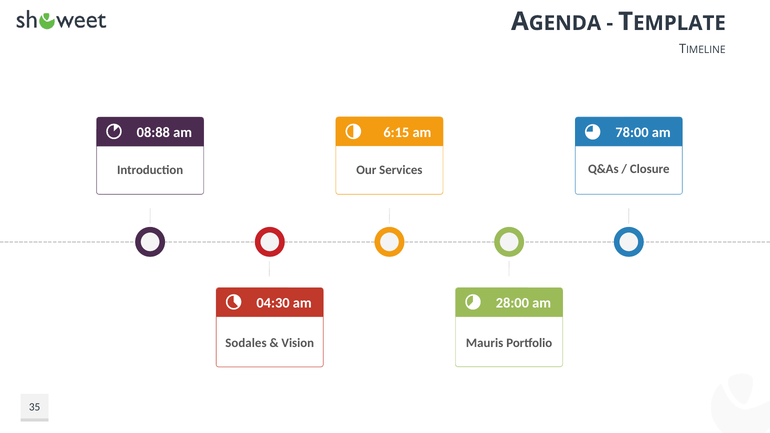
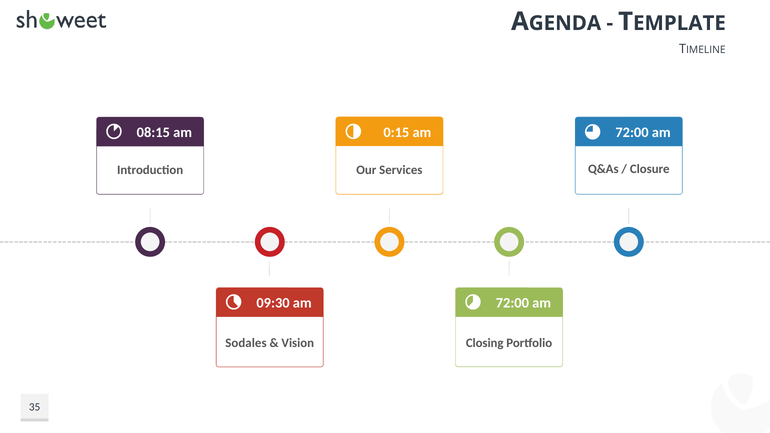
6:15: 6:15 -> 0:15 (396, 132)
78:00: 78:00 -> 72:00 (632, 133)
08:88: 08:88 -> 08:15 (153, 133)
04:30: 04:30 -> 09:30 (273, 303)
28:00: 28:00 -> 72:00 (512, 303)
Mauris: Mauris -> Closing (485, 343)
